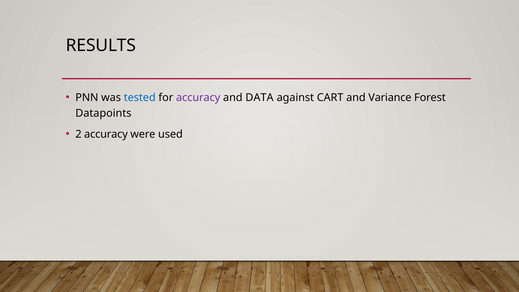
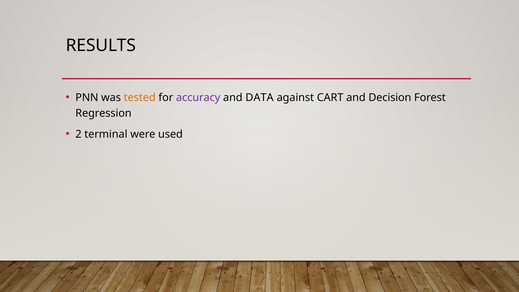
tested colour: blue -> orange (140, 98)
Variance: Variance -> Decision (390, 98)
Datapoints: Datapoints -> Regression (103, 113)
2 accuracy: accuracy -> terminal (106, 134)
